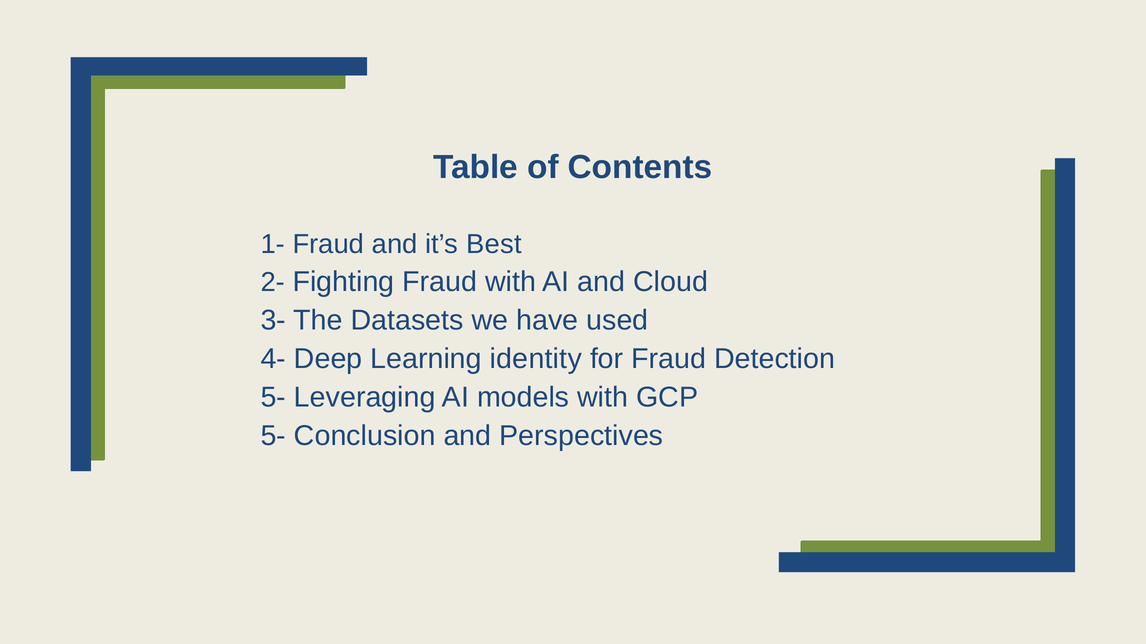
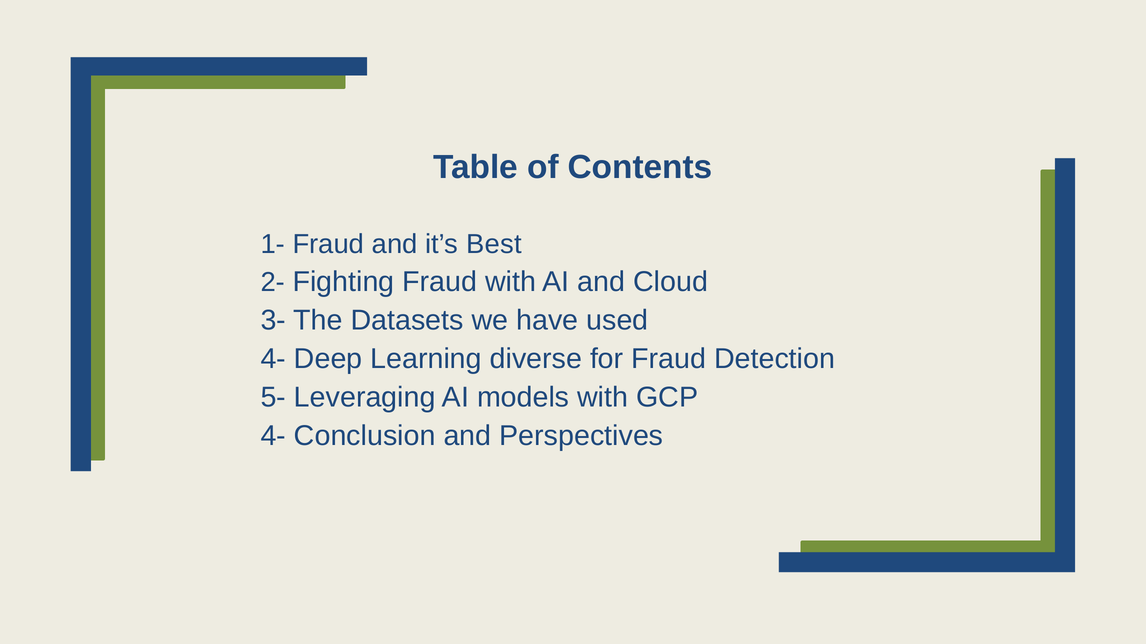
identity: identity -> diverse (536, 359)
5-: 5- -> 4- (273, 436)
